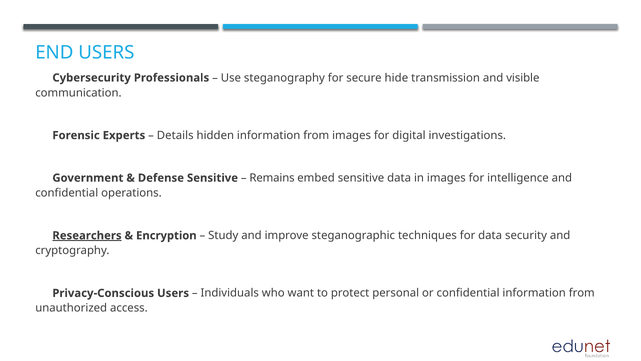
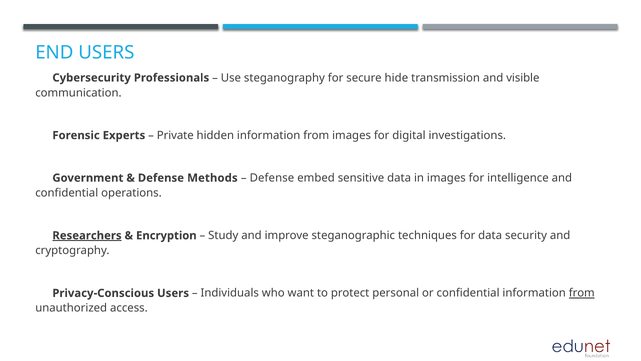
Details: Details -> Private (175, 135)
Defense Sensitive: Sensitive -> Methods (212, 178)
Remains: Remains -> Defense (272, 178)
from underline: none -> present (582, 293)
